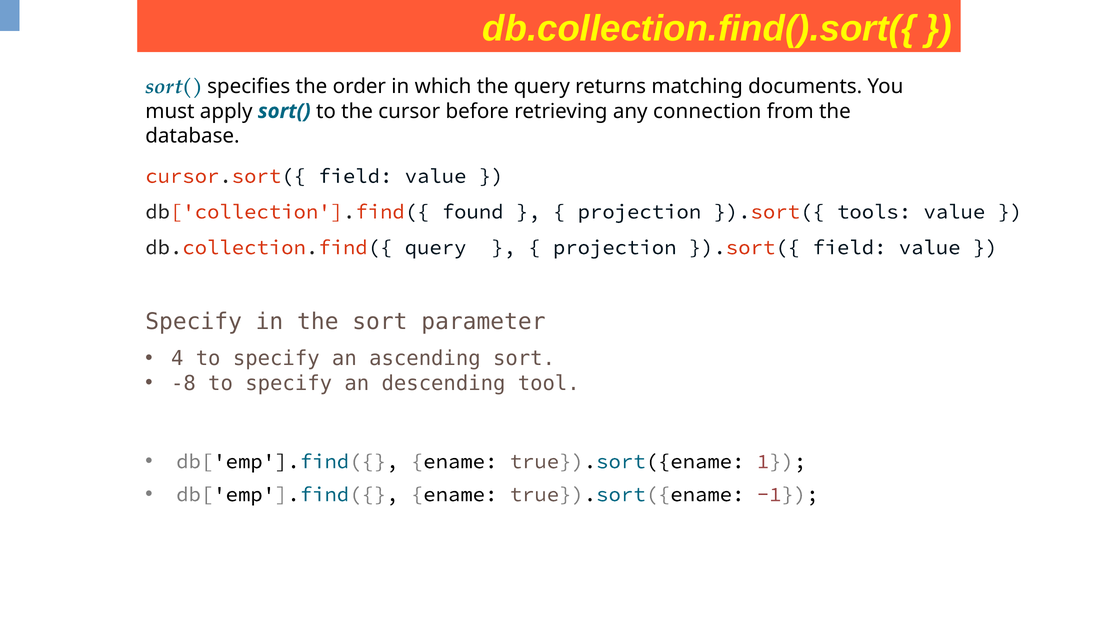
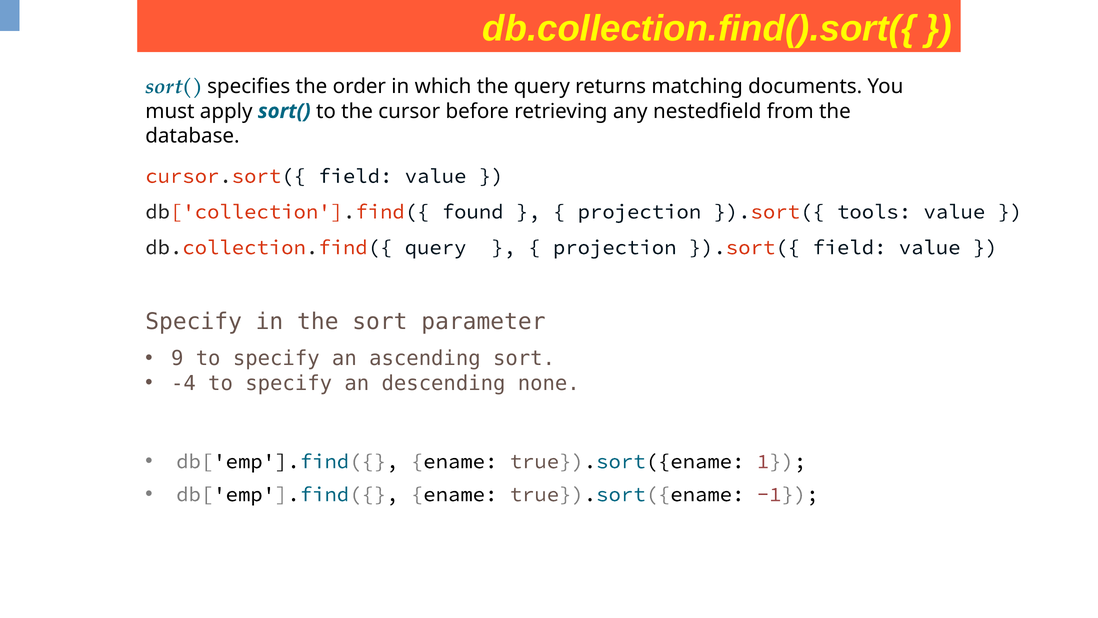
connection: connection -> nestedfield (707, 111)
4: 4 -> 9 (177, 358)
-8: -8 -> -4 (183, 383)
tool: tool -> none (549, 383)
